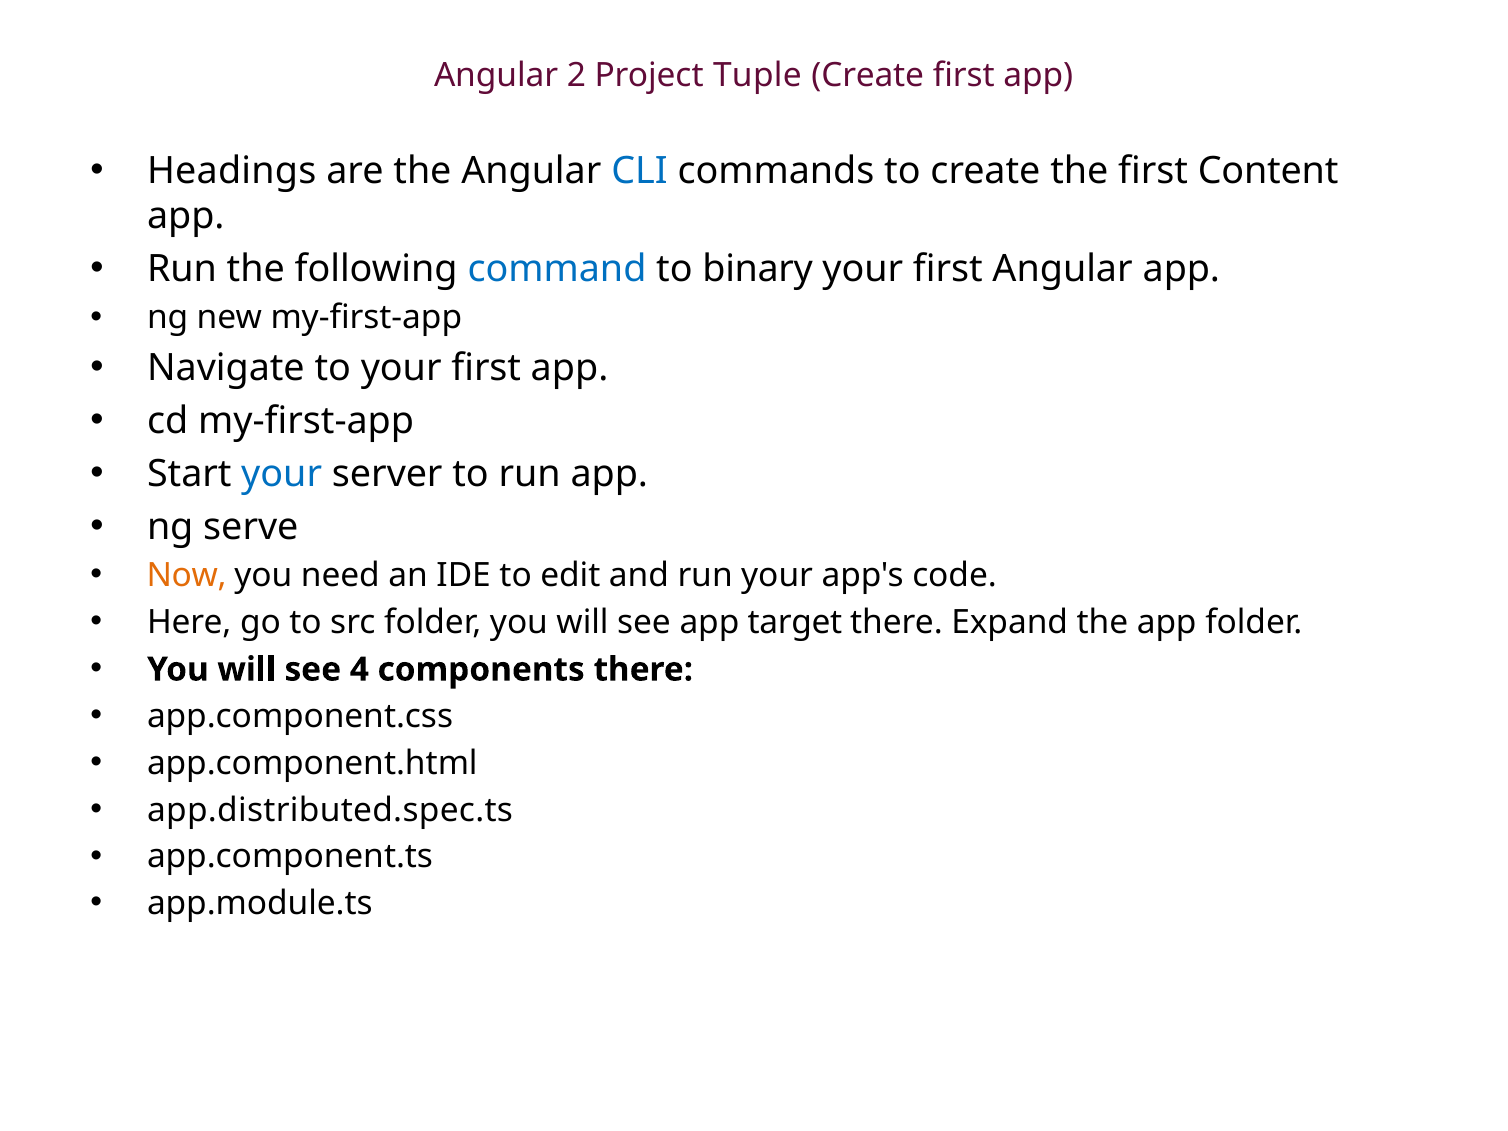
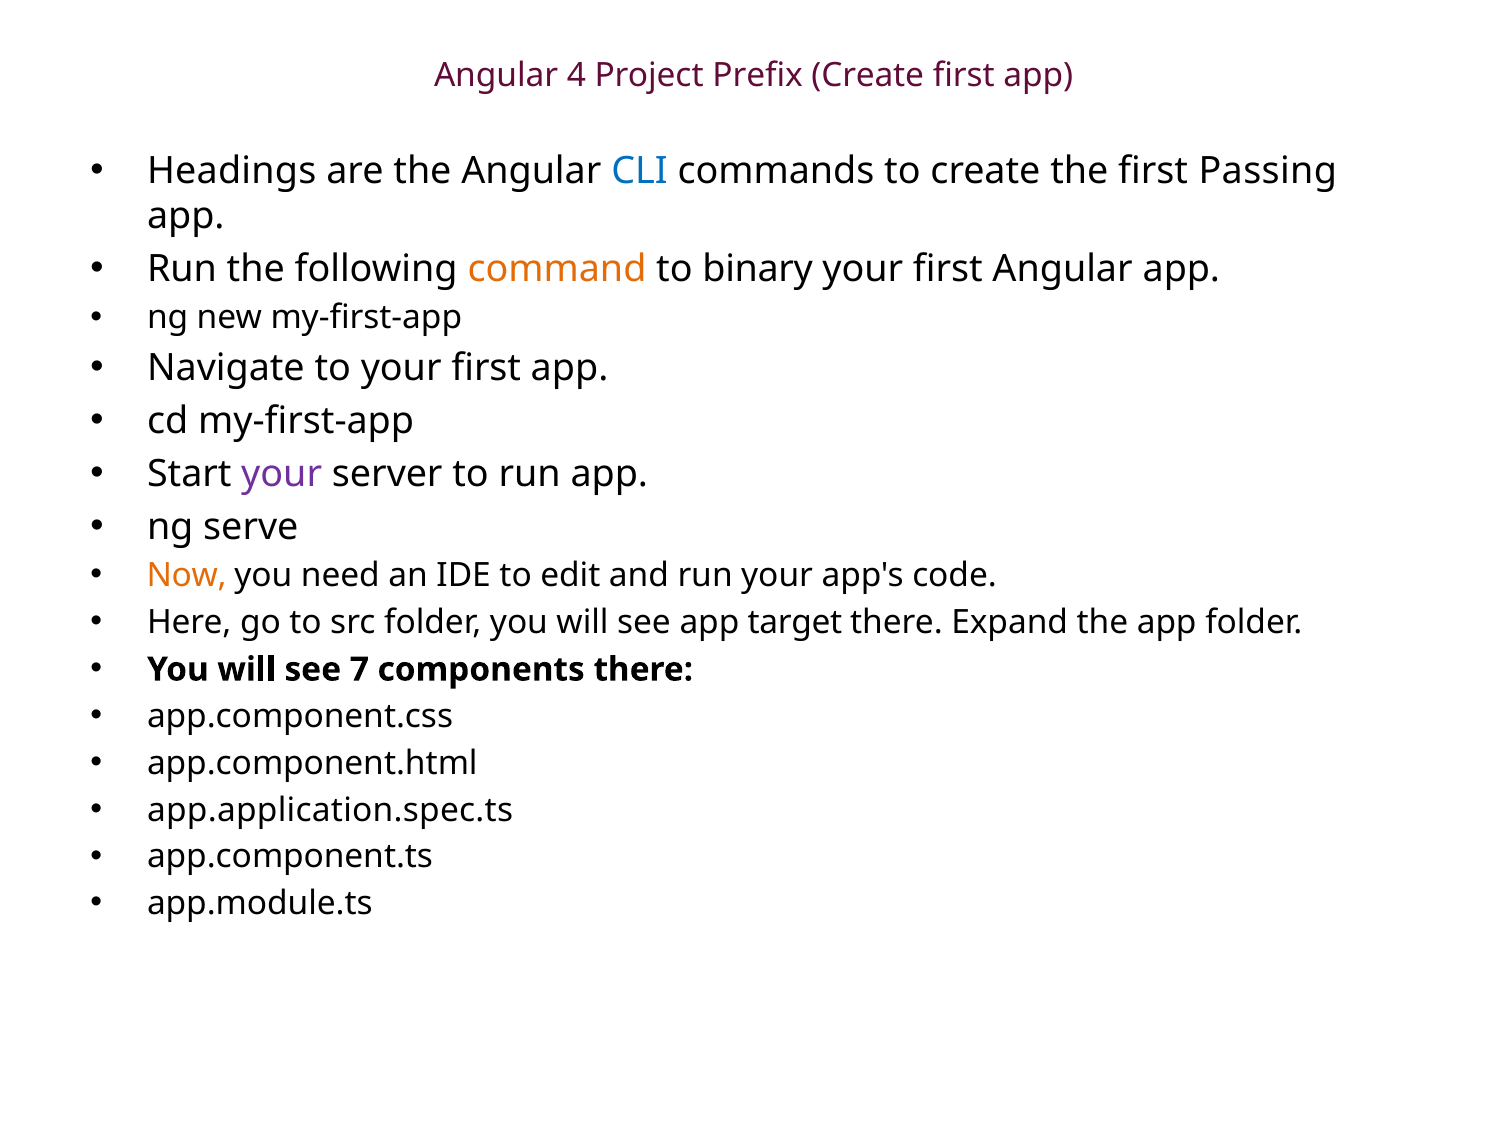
2: 2 -> 4 (576, 75)
Tuple: Tuple -> Prefix (758, 75)
Content: Content -> Passing (1268, 171)
command colour: blue -> orange (557, 269)
your colour: blue -> purple (282, 474)
4: 4 -> 7 (359, 670)
app.distributed.spec.ts: app.distributed.spec.ts -> app.application.spec.ts (330, 810)
